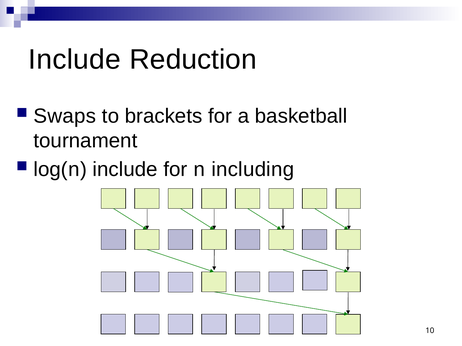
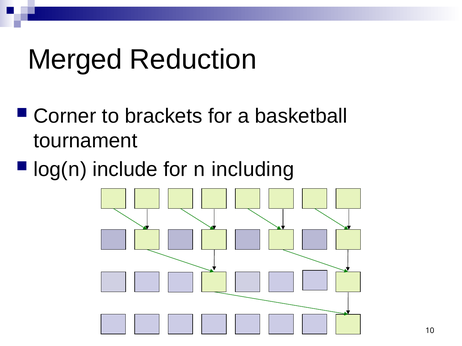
Include: Include -> Merged (75, 60)
Swaps: Swaps -> Corner (65, 116)
